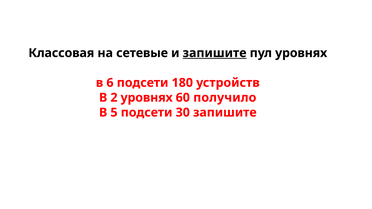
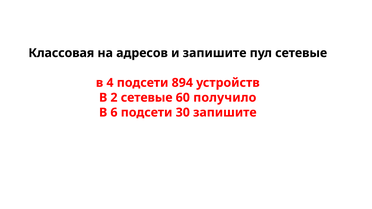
сетевые: сетевые -> адресов (142, 53)
запишите underline: present -> none (215, 53)
пул уровнях: уровнях -> сетевые (301, 53)
6: 6 -> 4 (110, 83)
180: 180 -> 894 (182, 83)
2 уровнях: уровнях -> сетевые (147, 98)
5: 5 -> 6 (114, 113)
